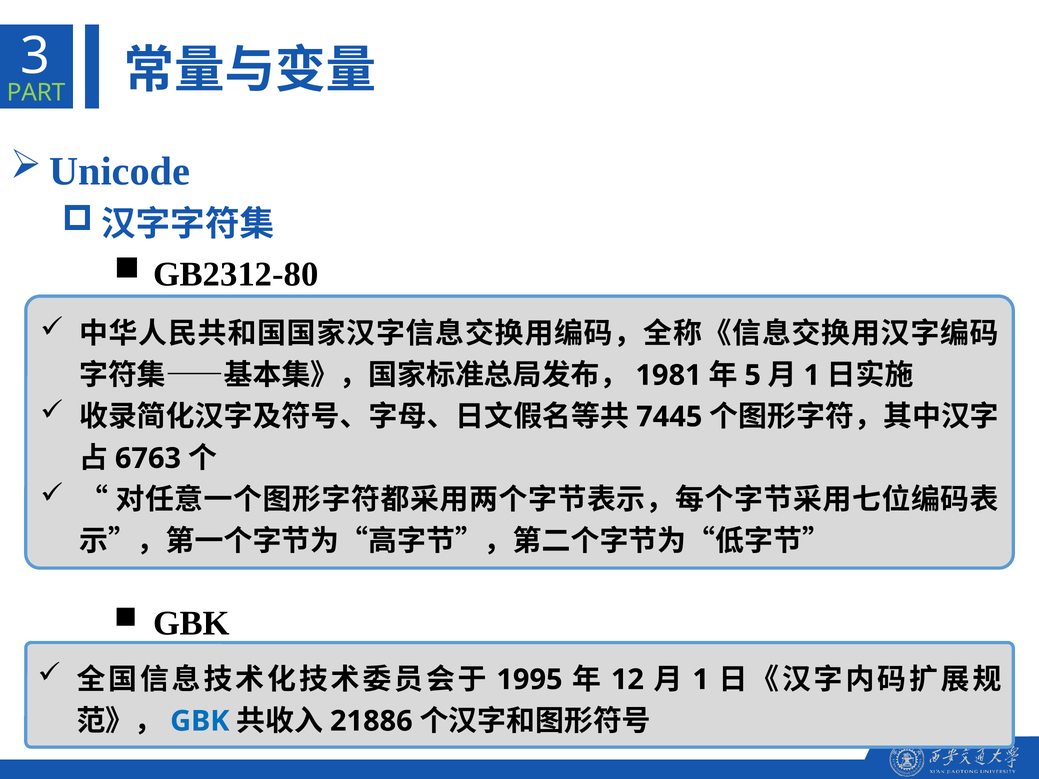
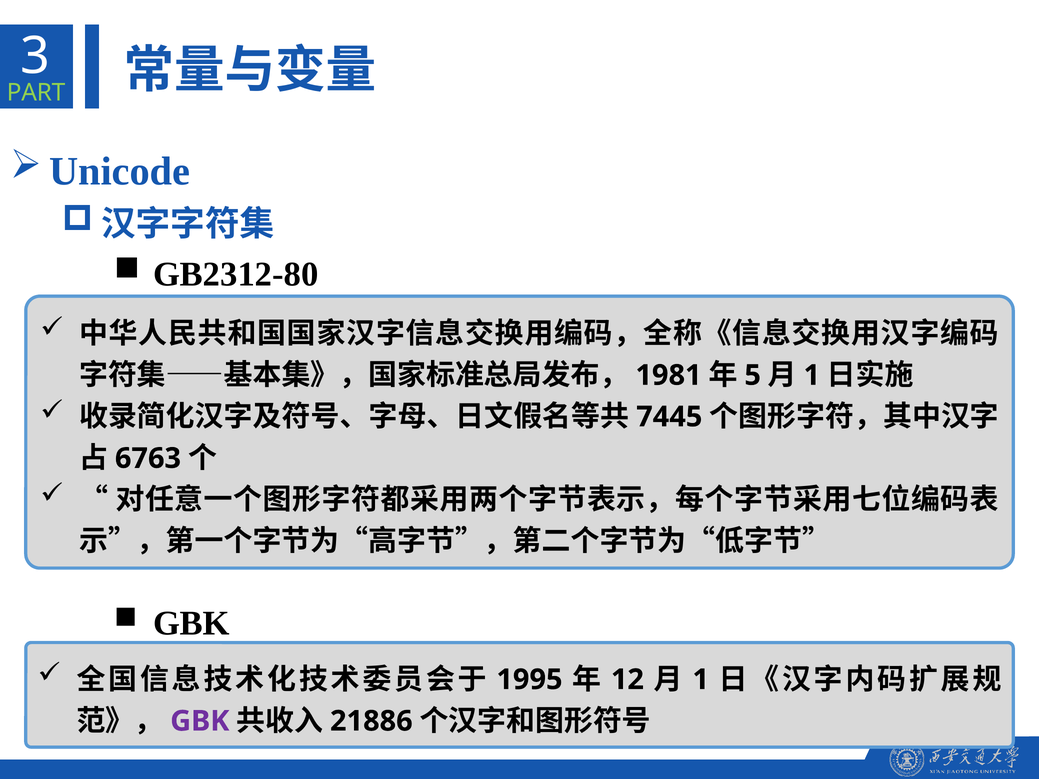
GBK colour: blue -> purple (200, 721)
